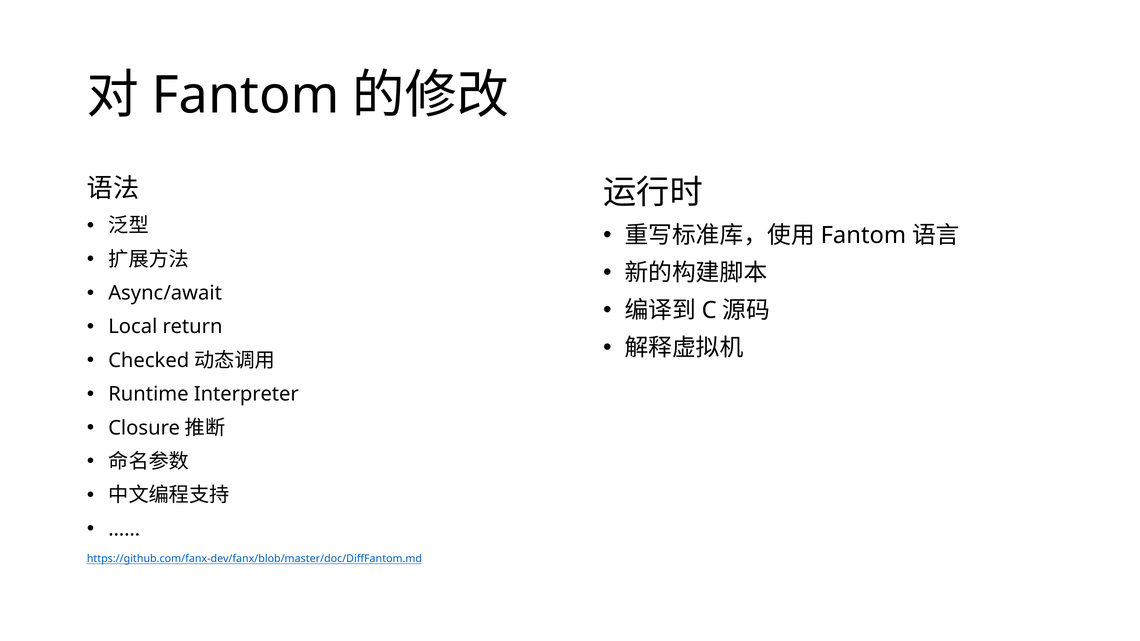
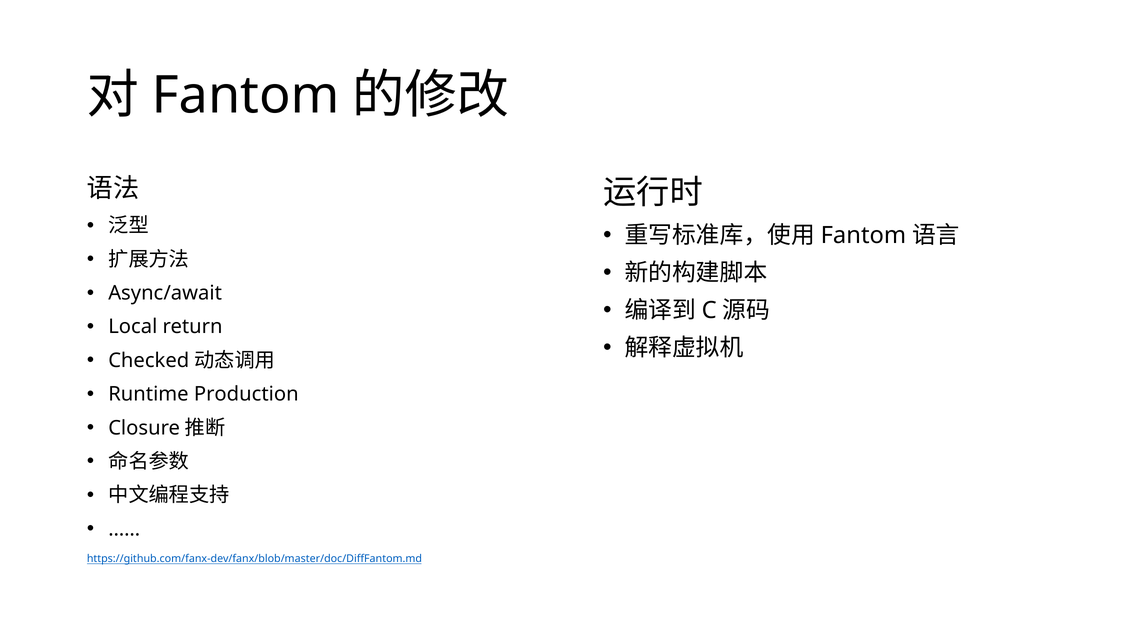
Interpreter: Interpreter -> Production (246, 394)
